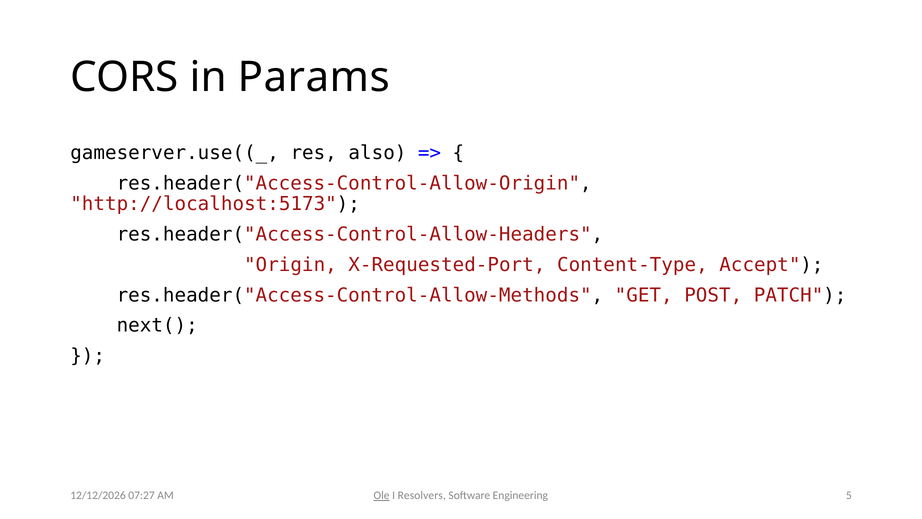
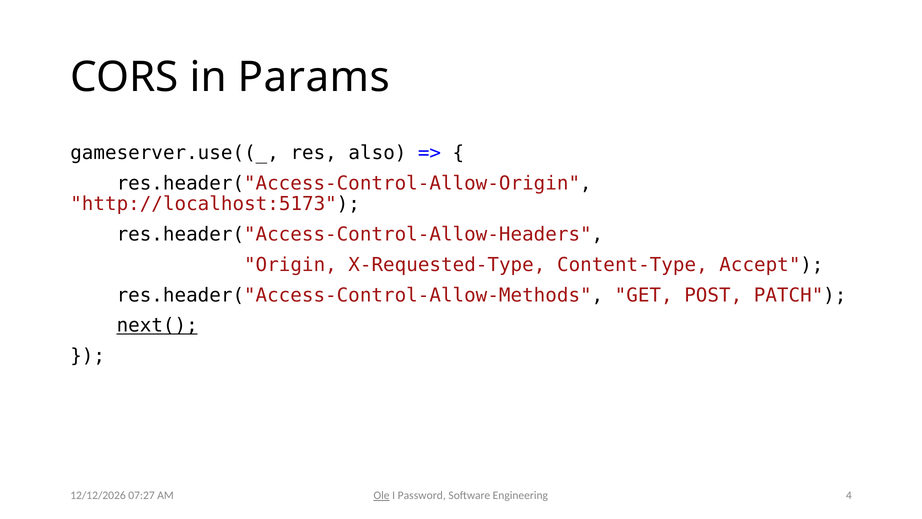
X-Requested-Port: X-Requested-Port -> X-Requested-Type (447, 265)
next( underline: none -> present (157, 325)
Resolvers: Resolvers -> Password (422, 495)
5: 5 -> 4 (849, 495)
